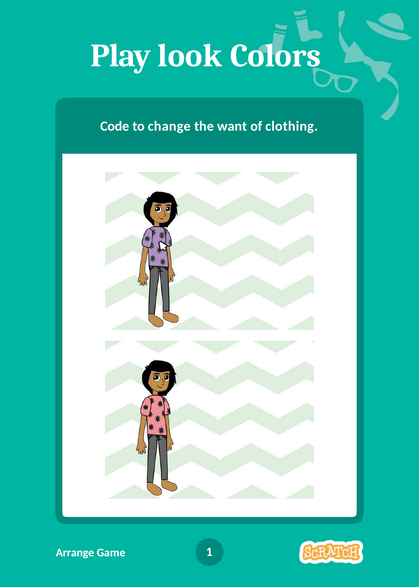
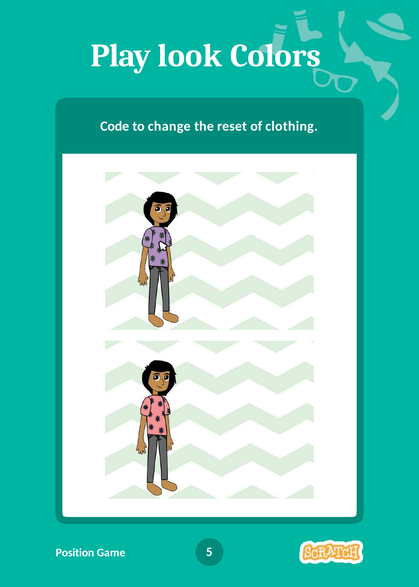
want: want -> reset (232, 126)
Arrange: Arrange -> Position (75, 552)
1: 1 -> 5 (209, 551)
